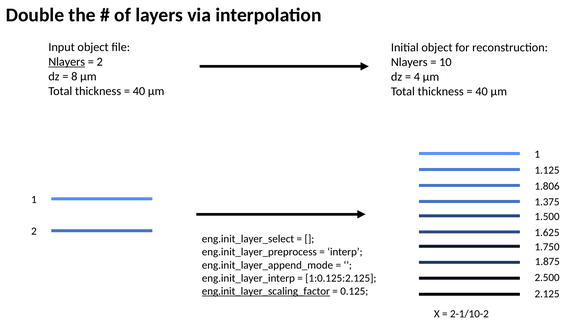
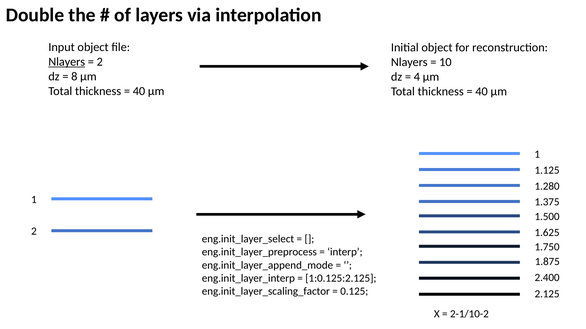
1.806: 1.806 -> 1.280 (547, 186)
2.500: 2.500 -> 2.400 (547, 278)
eng.init_layer_scaling_factor underline: present -> none (266, 292)
